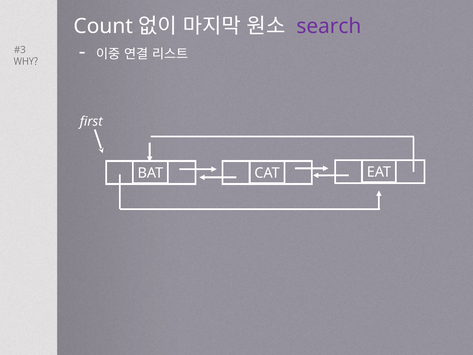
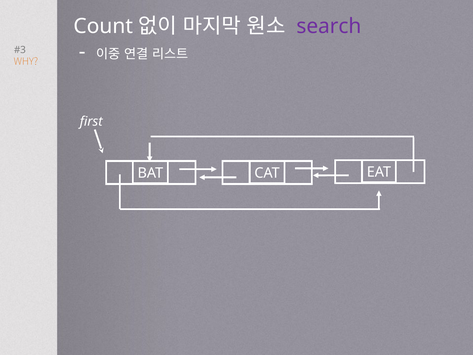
WHY colour: black -> orange (26, 62)
